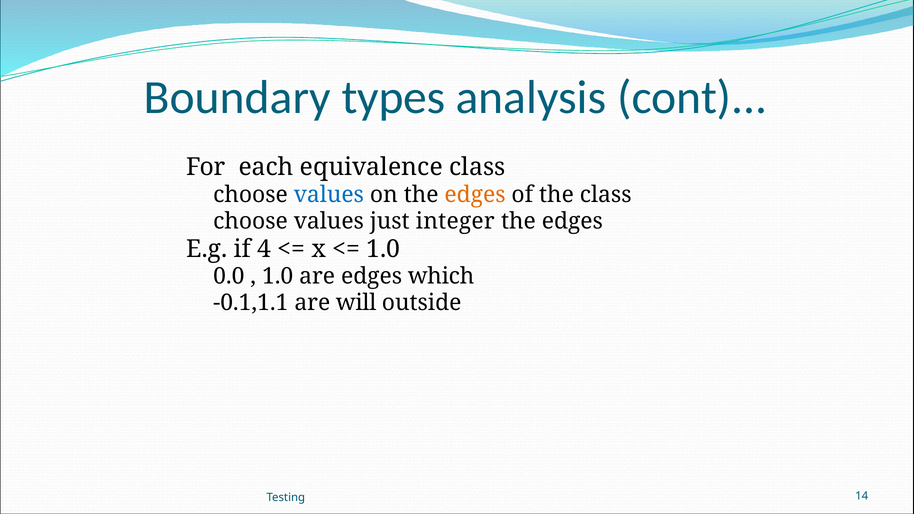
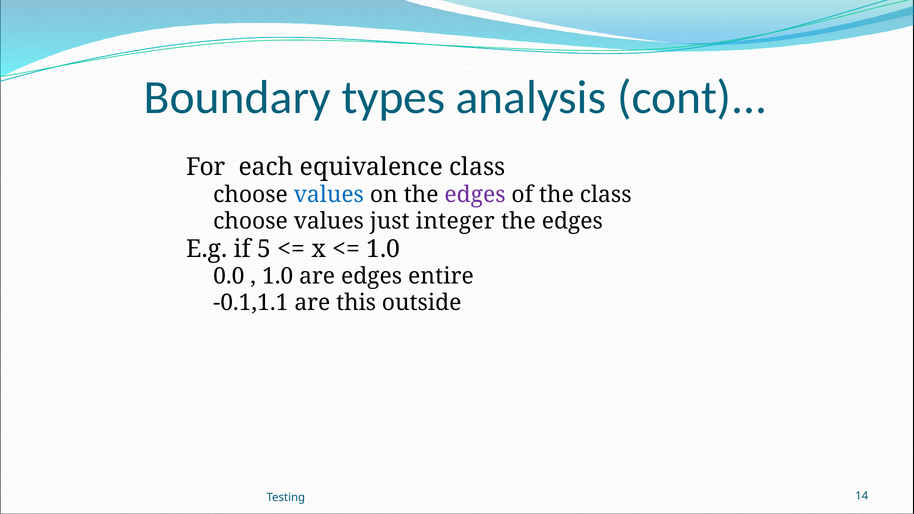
edges colour: orange -> purple (475, 195)
4: 4 -> 5 (264, 249)
which: which -> entire (441, 276)
will: will -> this (356, 303)
